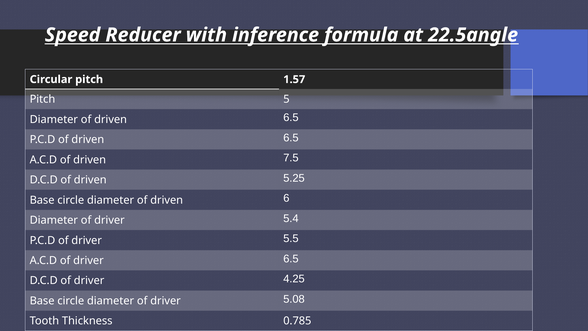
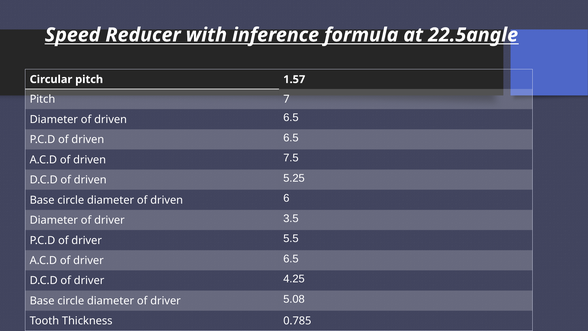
5: 5 -> 7 (286, 99)
5.4: 5.4 -> 3.5 (291, 218)
